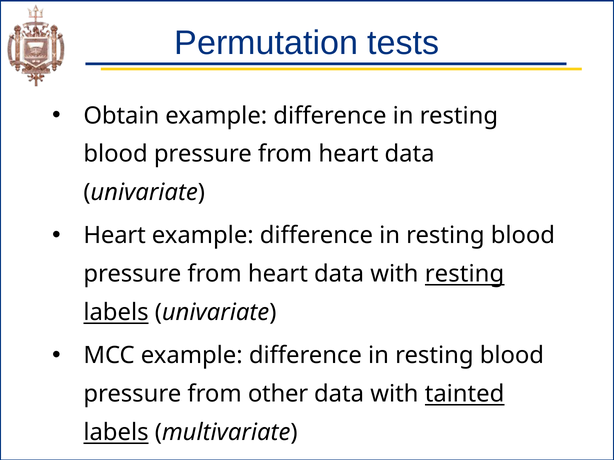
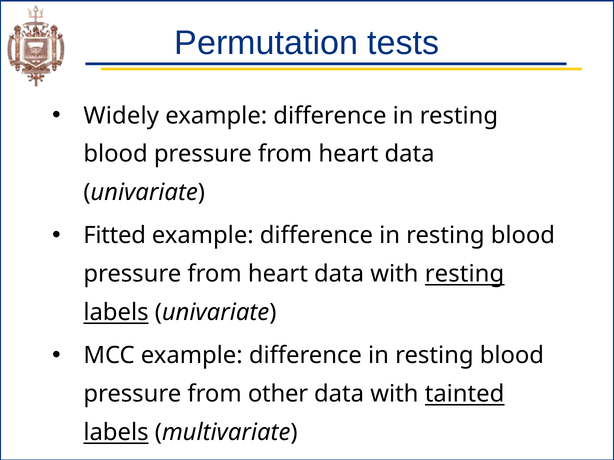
Obtain: Obtain -> Widely (121, 116)
Heart: Heart -> Fitted (115, 236)
